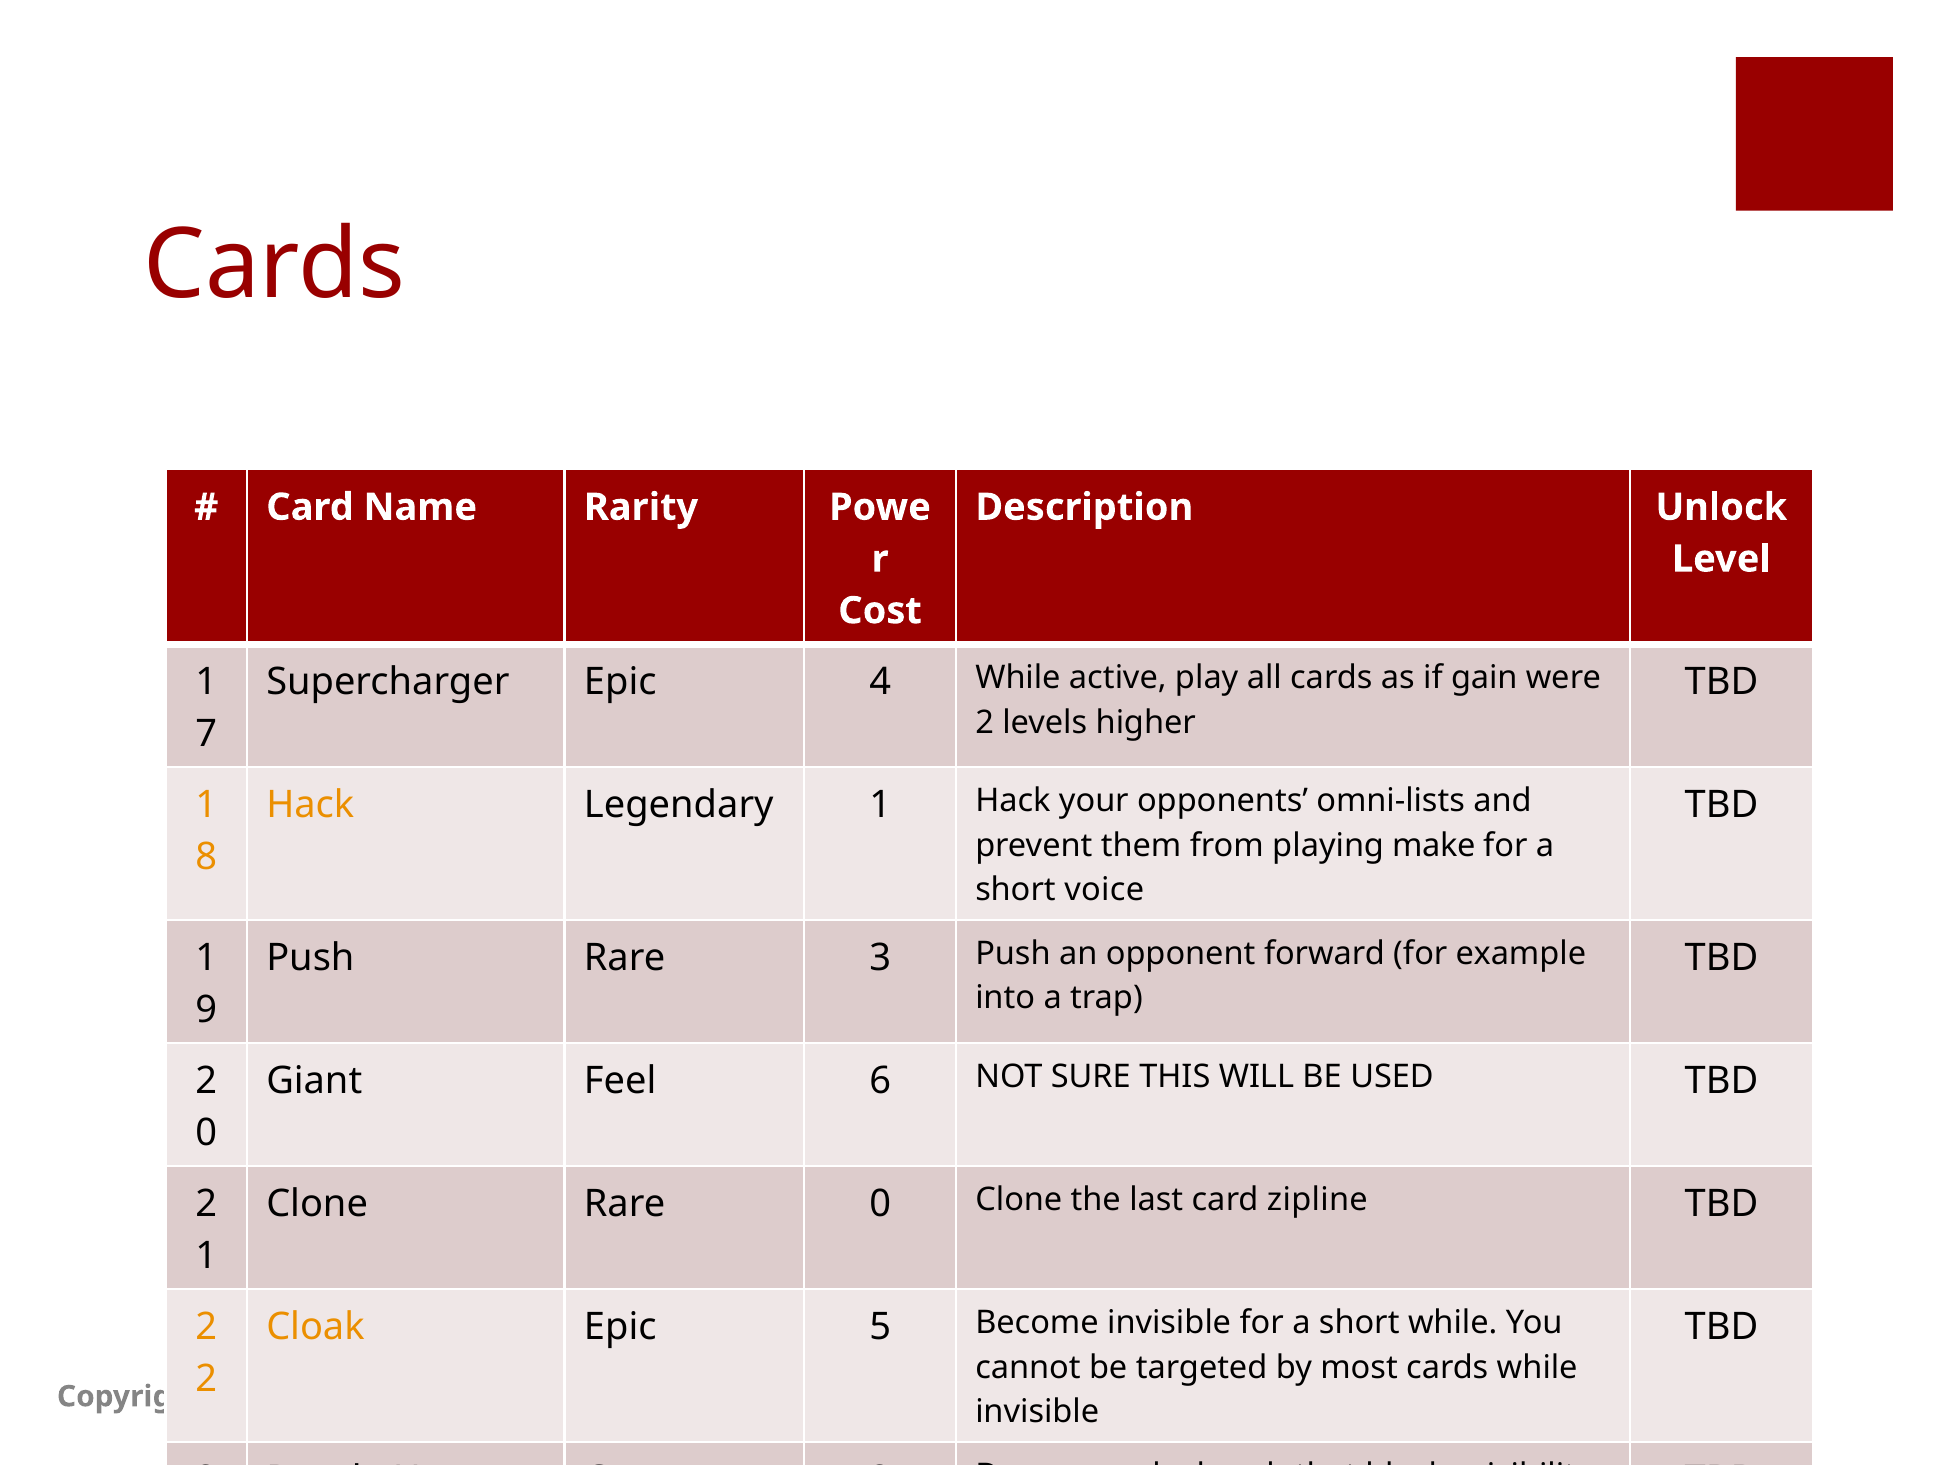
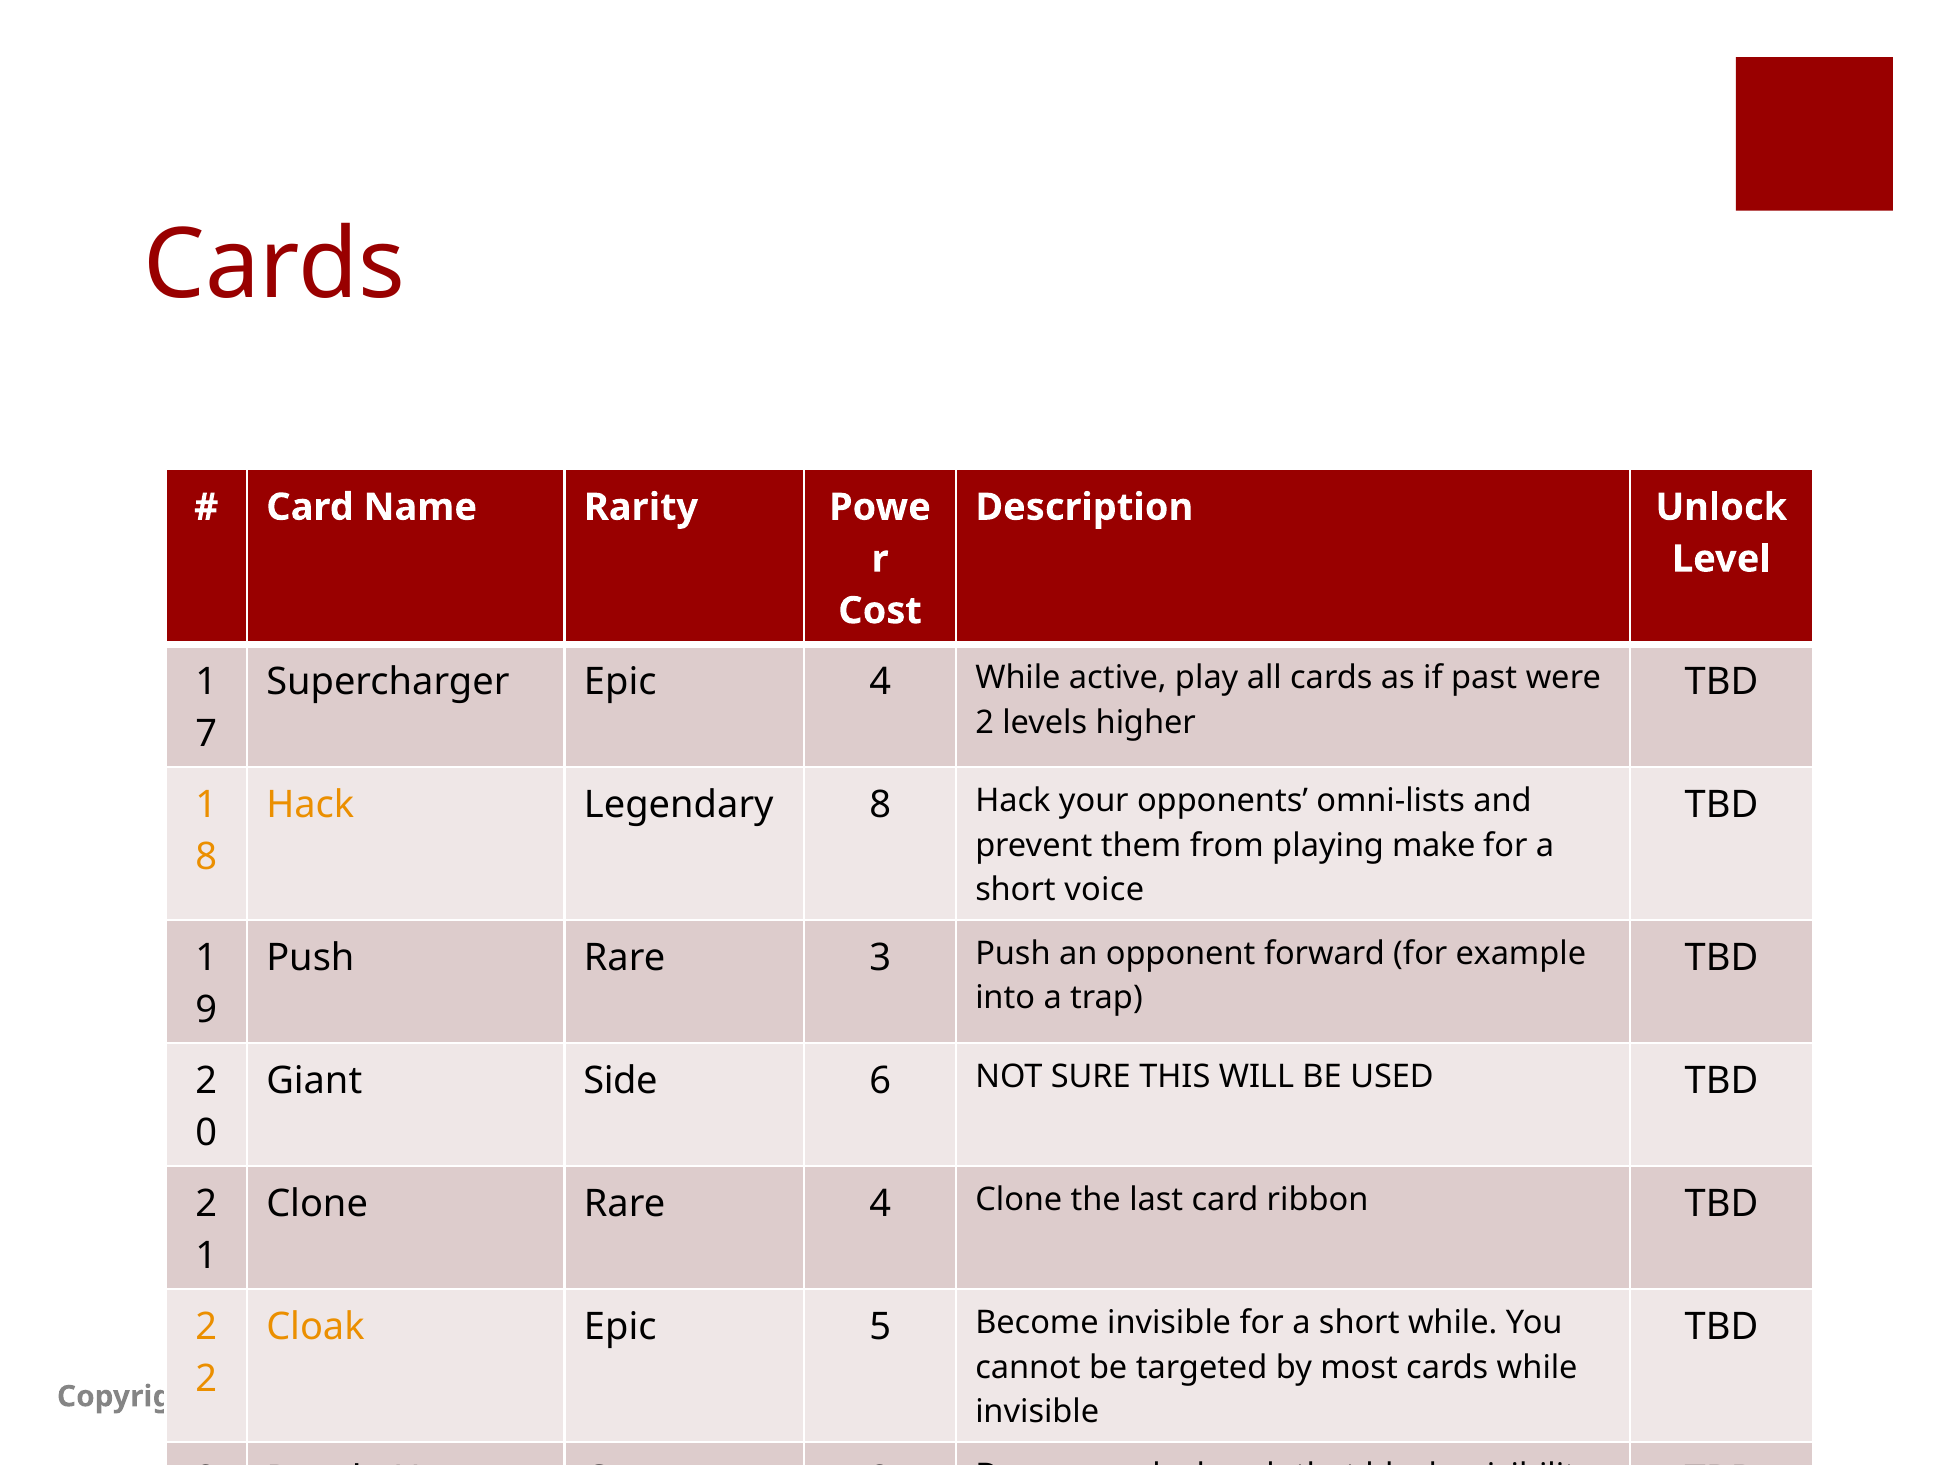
gain: gain -> past (1484, 678)
Legendary 1: 1 -> 8 (880, 806)
Feel: Feel -> Side (620, 1081)
Rare 0: 0 -> 4 (880, 1204)
zipline: zipline -> ribbon (1318, 1200)
